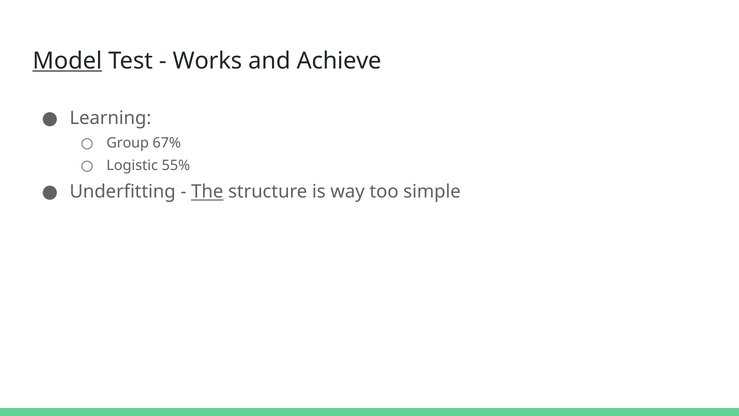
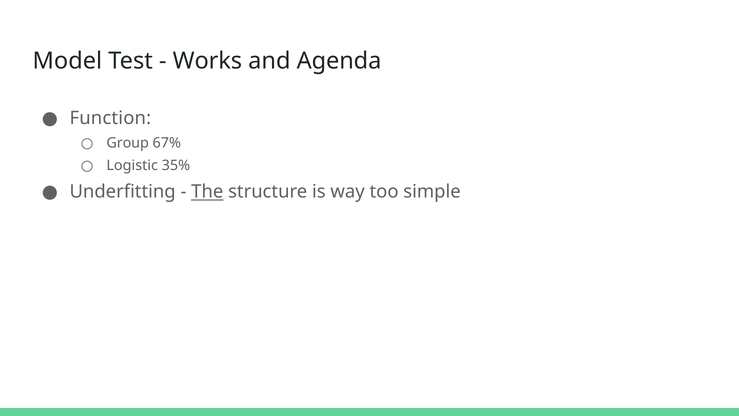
Model underline: present -> none (67, 61)
Achieve: Achieve -> Agenda (339, 61)
Learning: Learning -> Function (110, 118)
55%: 55% -> 35% (176, 165)
